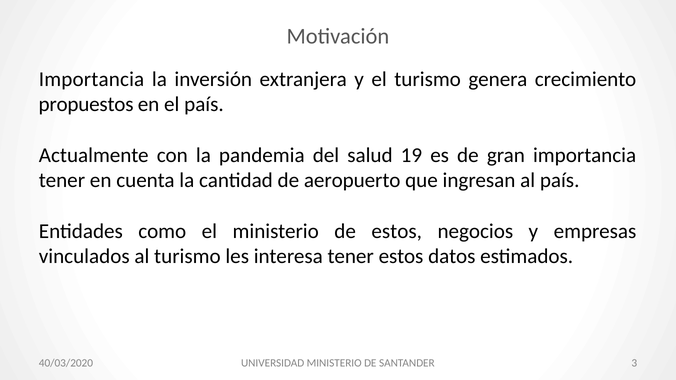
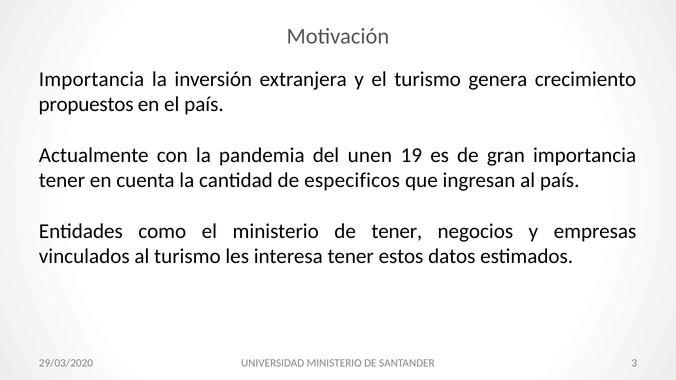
salud: salud -> unen (370, 155)
aeropuerto: aeropuerto -> especificos (352, 181)
de estos: estos -> tener (397, 231)
40/03/2020: 40/03/2020 -> 29/03/2020 (66, 363)
